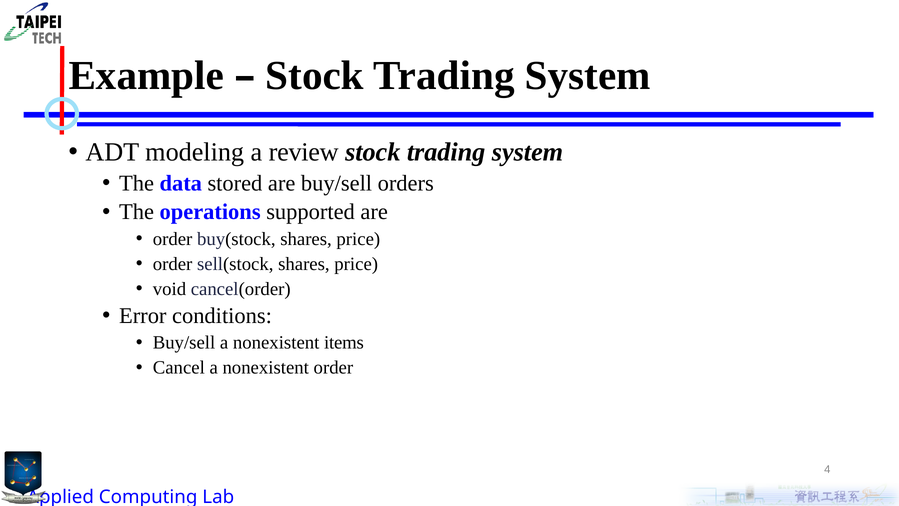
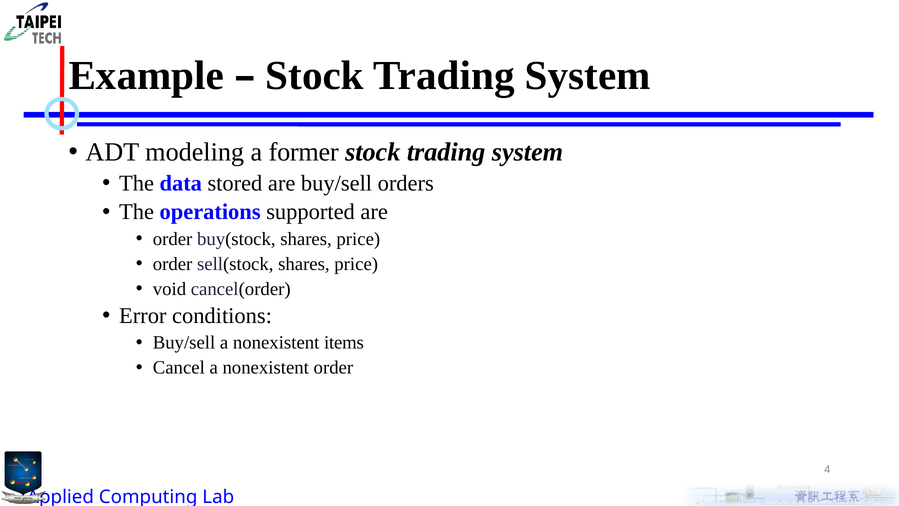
review: review -> former (304, 152)
